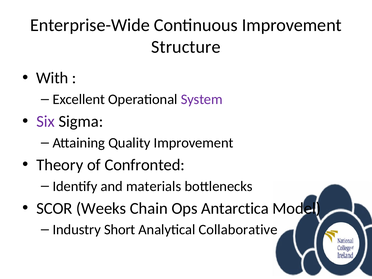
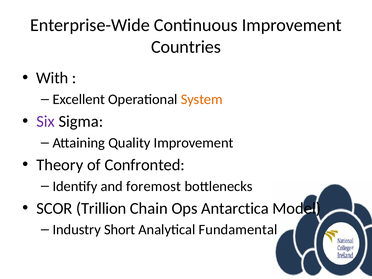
Structure: Structure -> Countries (186, 47)
System colour: purple -> orange (202, 99)
materials: materials -> foremost (154, 186)
Weeks: Weeks -> Trillion (101, 208)
Collaborative: Collaborative -> Fundamental (238, 230)
